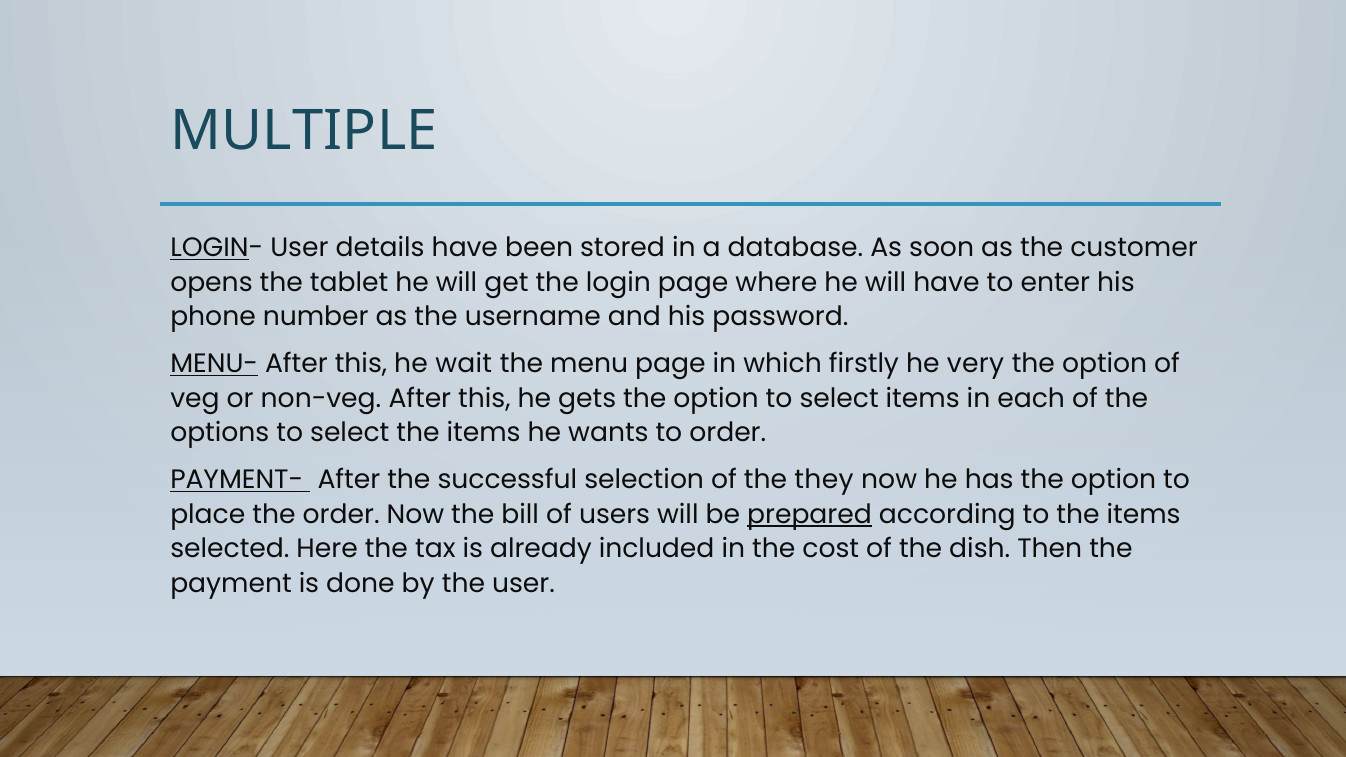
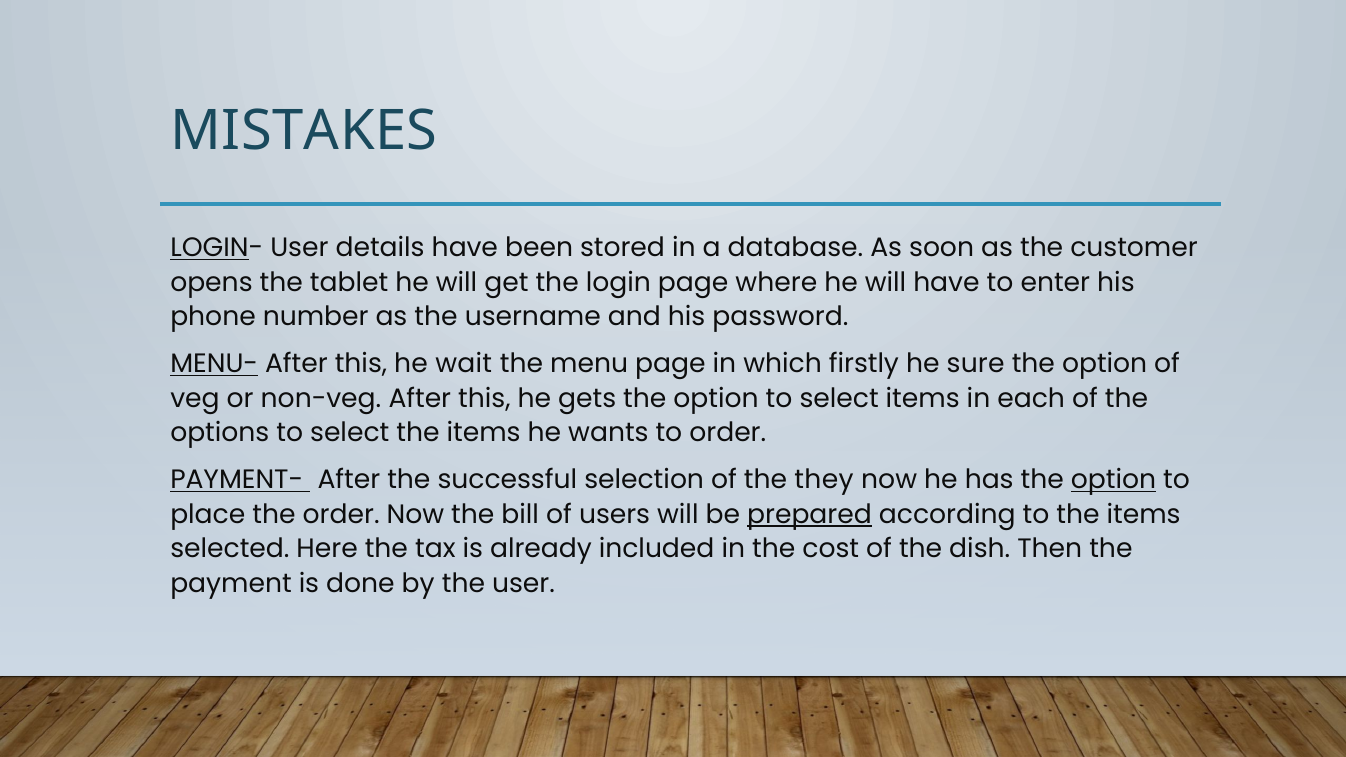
MULTIPLE: MULTIPLE -> MISTAKES (304, 131)
very: very -> sure (976, 364)
option underline: none -> present (1114, 480)
